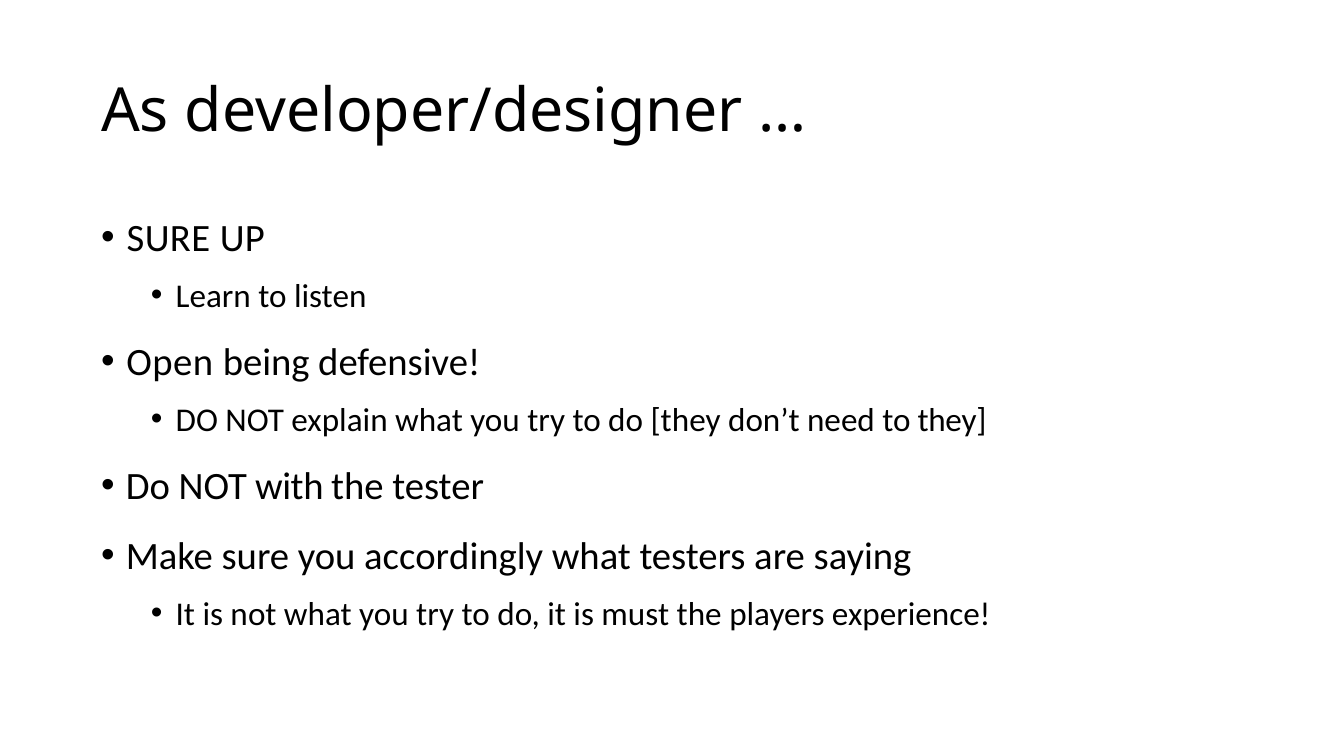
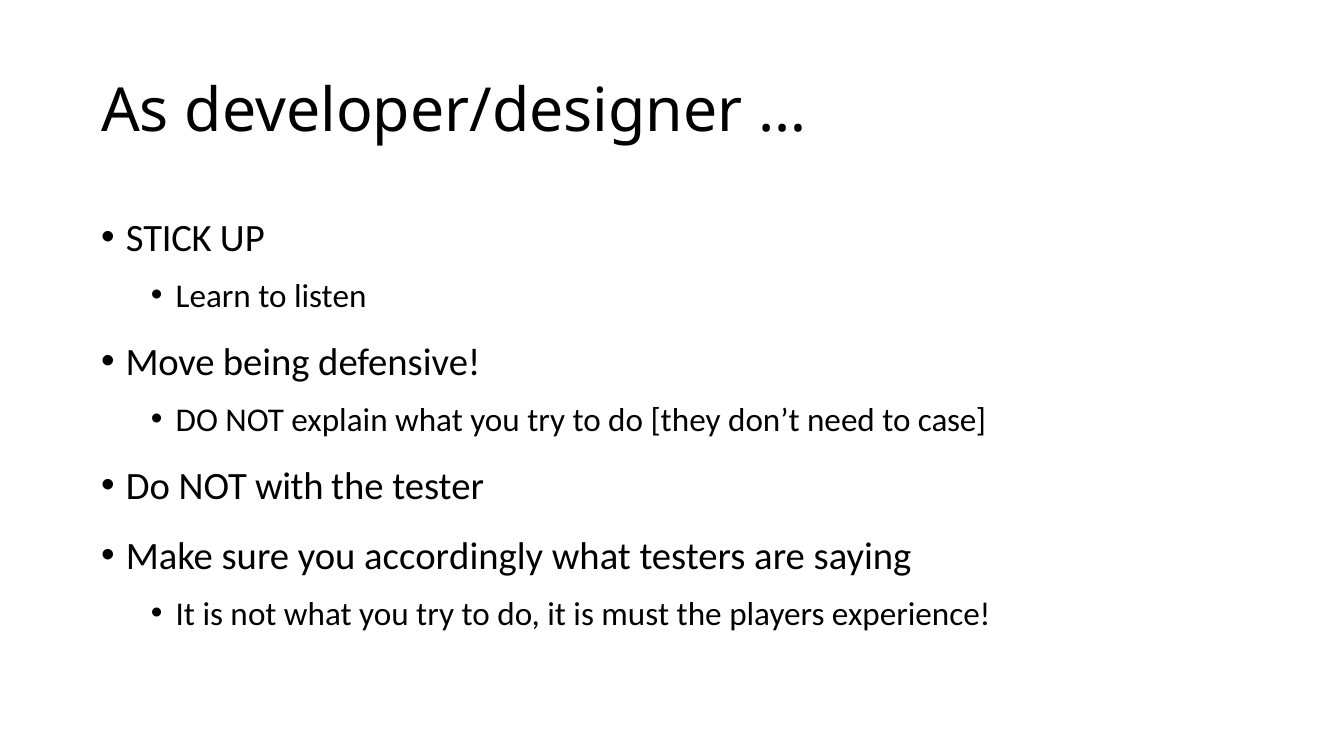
SURE: SURE -> STICK (169, 239)
Open: Open -> Move (170, 363)
to they: they -> case (952, 420)
